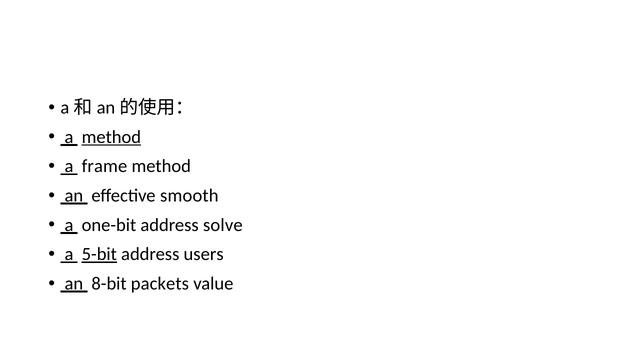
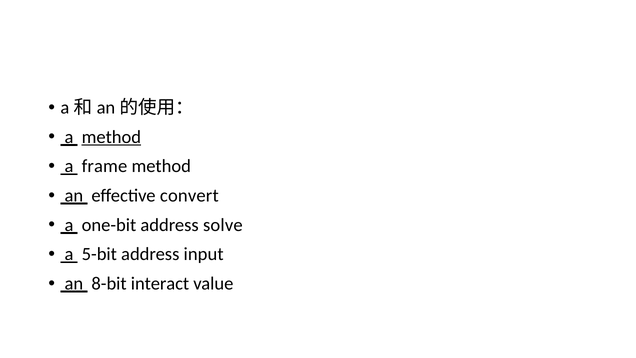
smooth: smooth -> convert (189, 195)
5-bit underline: present -> none (99, 254)
users: users -> input (204, 254)
packets: packets -> interact (160, 283)
